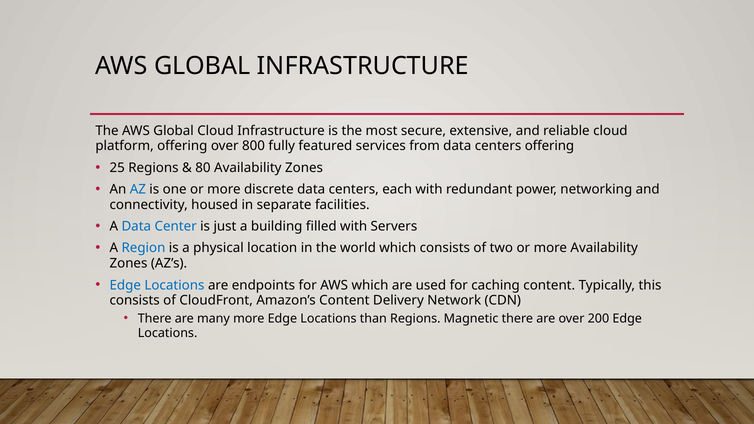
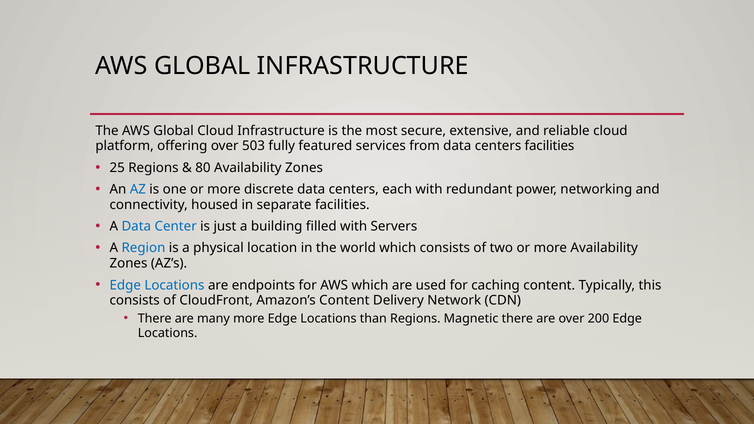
800: 800 -> 503 (254, 146)
centers offering: offering -> facilities (549, 146)
